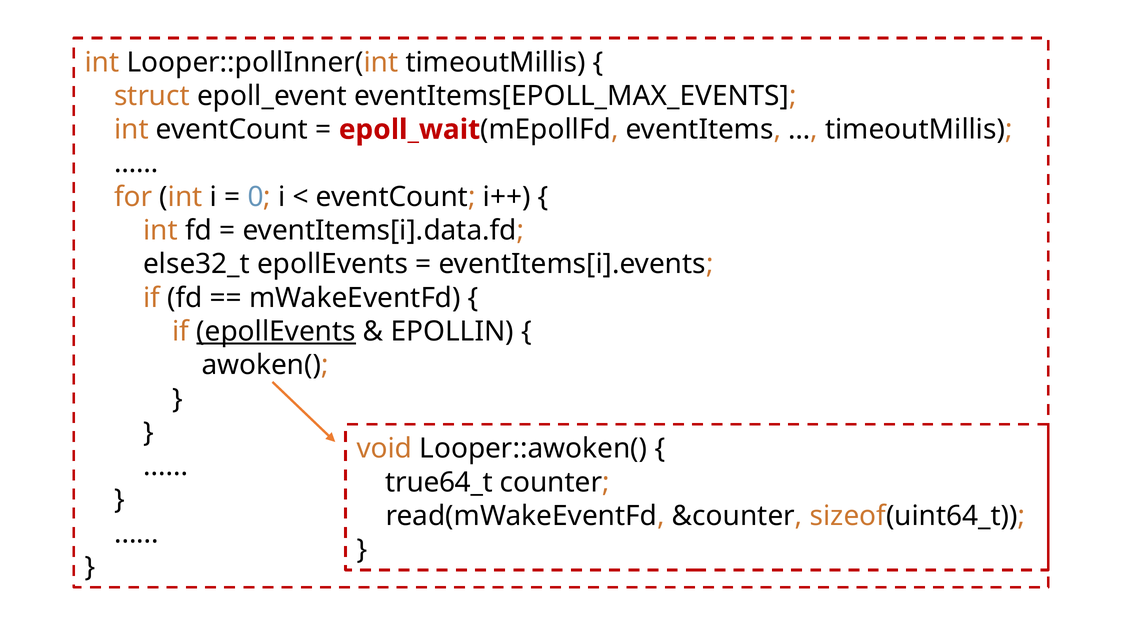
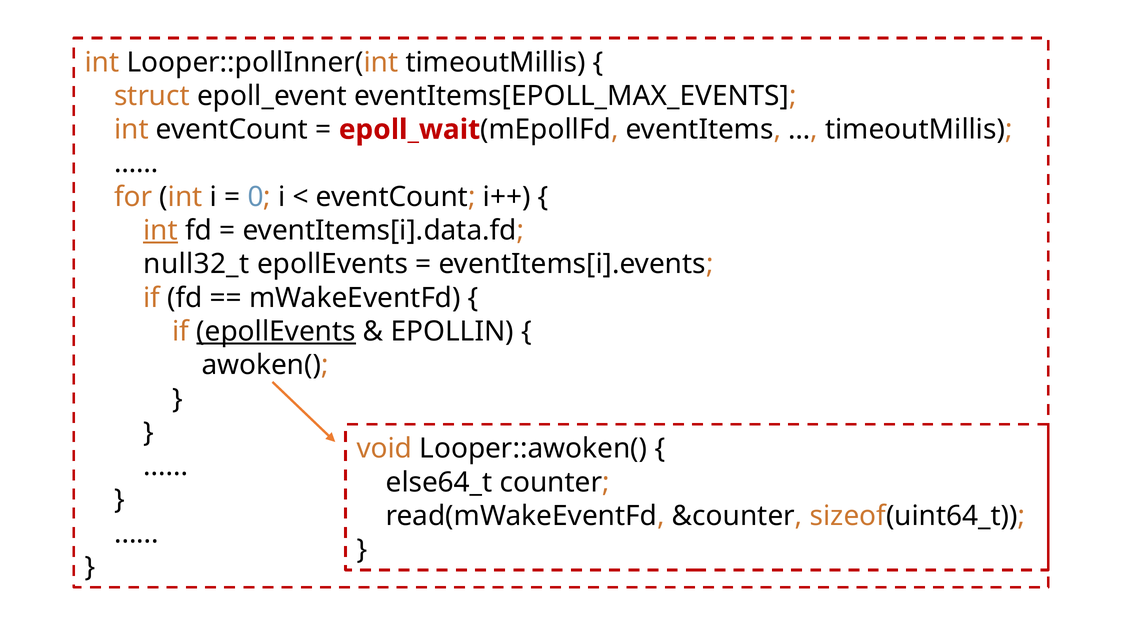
int underline: none -> present (161, 231)
else32_t: else32_t -> null32_t (196, 264)
true64_t: true64_t -> else64_t (439, 482)
